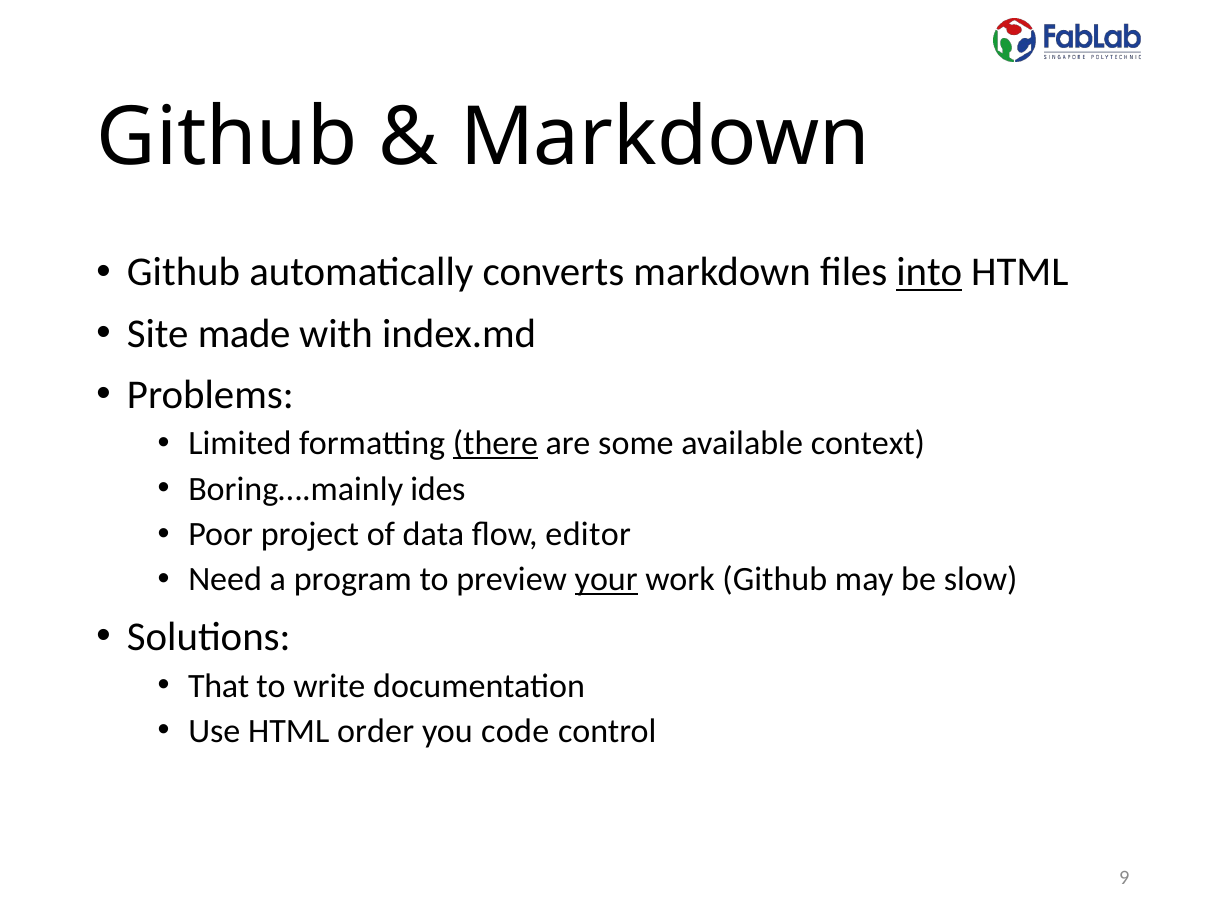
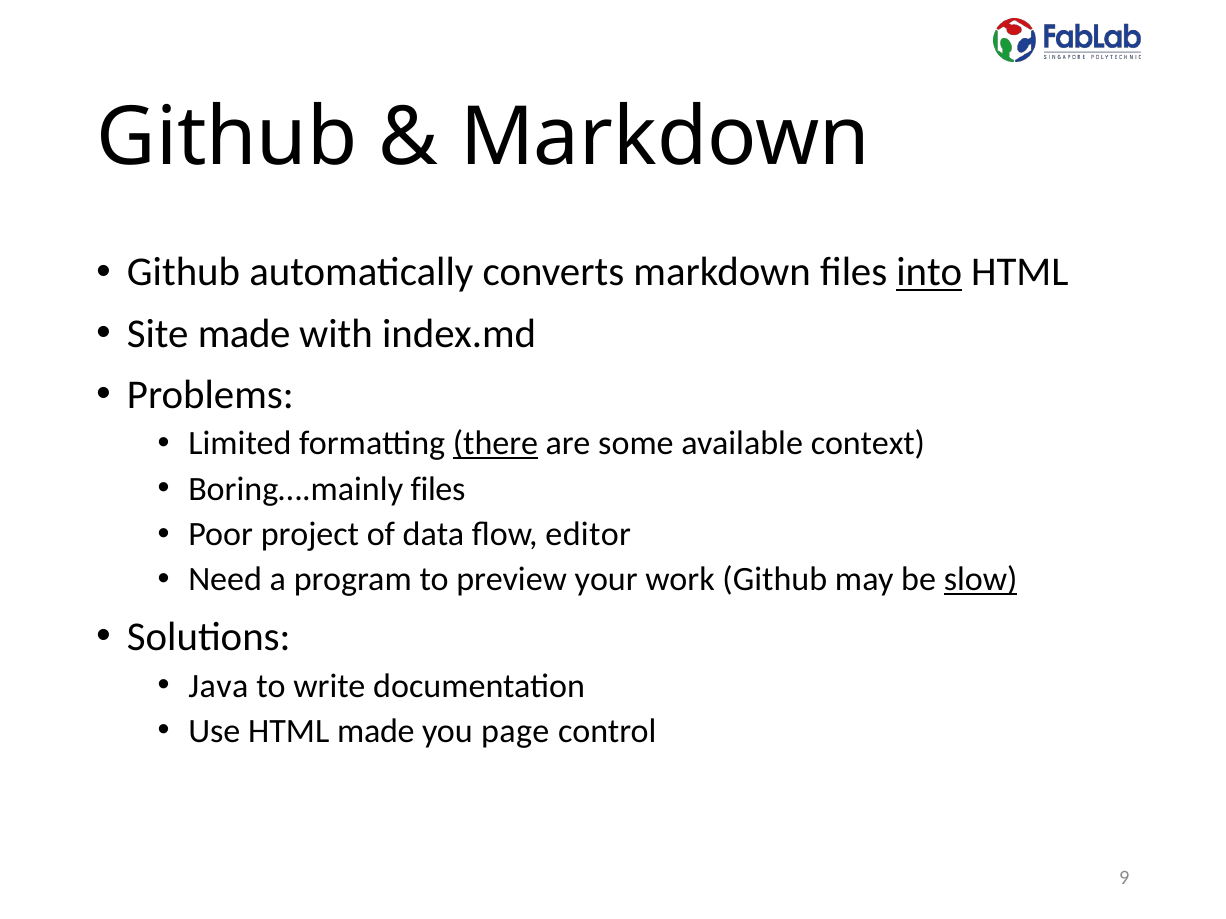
Boring….mainly ides: ides -> files (438, 489)
your underline: present -> none (606, 580)
slow underline: none -> present (981, 580)
That: That -> Java (218, 686)
HTML order: order -> made (376, 731)
code: code -> page (515, 731)
